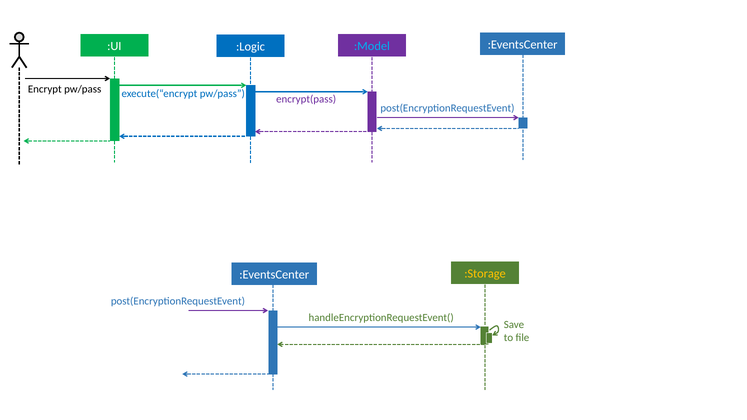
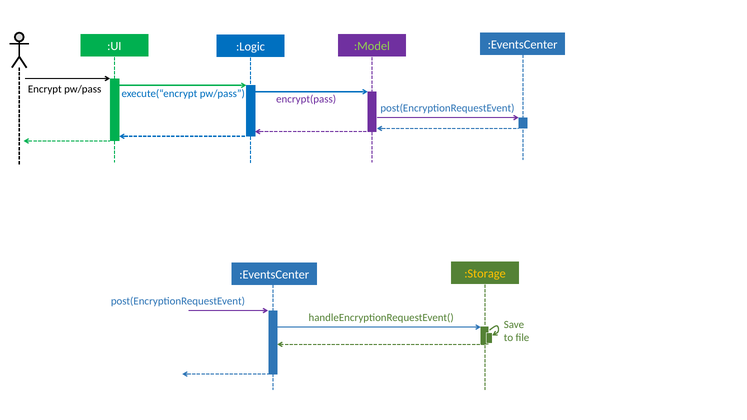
:Model colour: light blue -> light green (372, 46)
